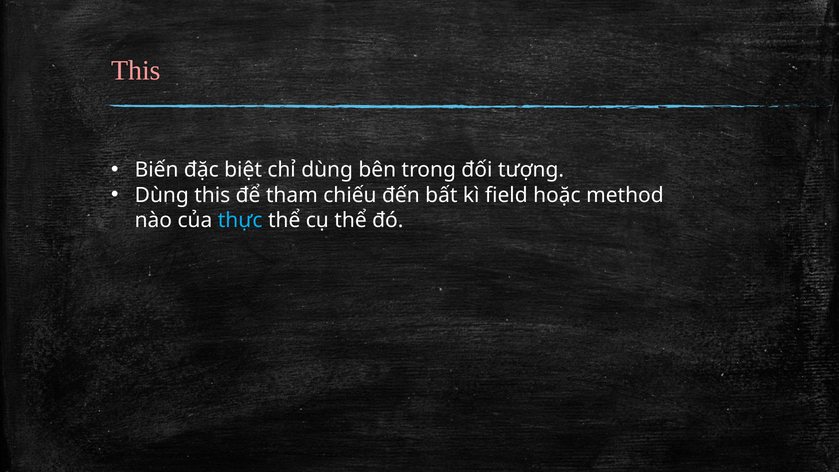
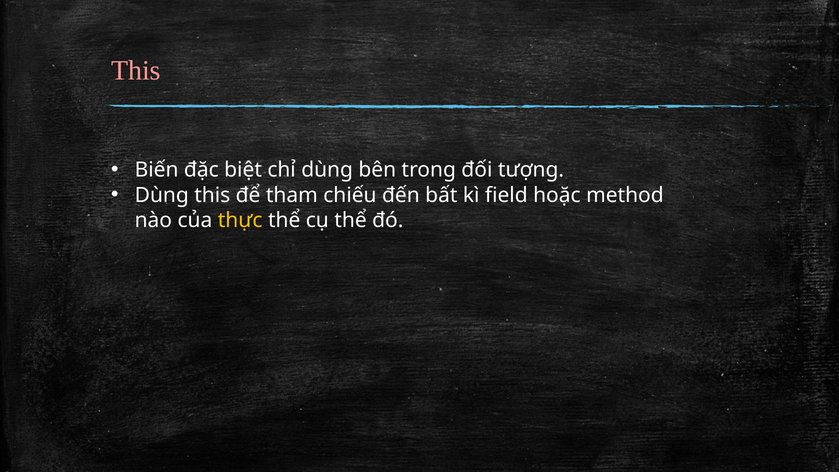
thực colour: light blue -> yellow (240, 220)
